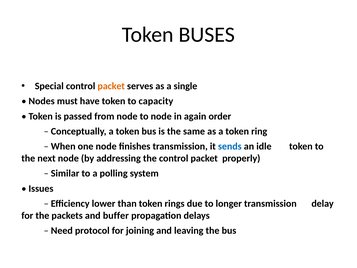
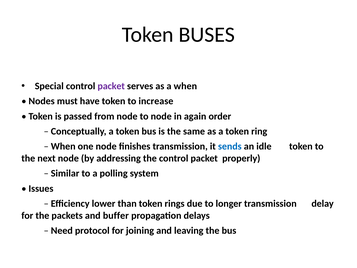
packet colour: orange -> purple (111, 86)
a single: single -> when (185, 86)
capacity: capacity -> increase (156, 101)
